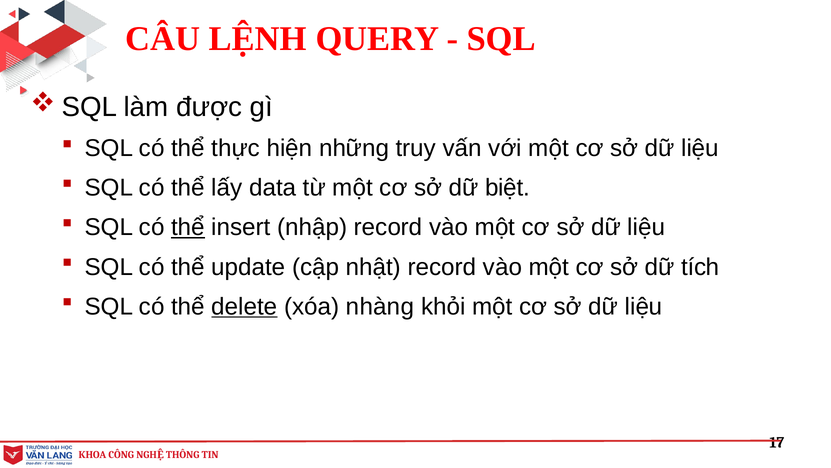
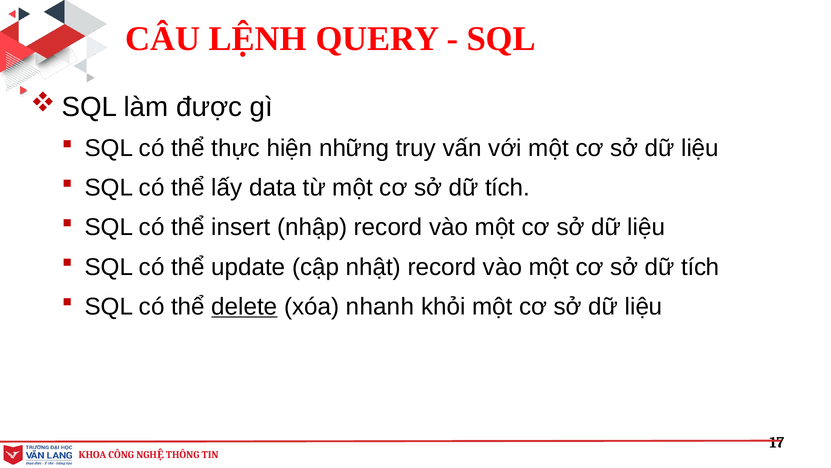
biệt: biệt -> tích (507, 188)
thể underline: present -> none (188, 227)
nhàng: nhàng -> nhanh (380, 306)
